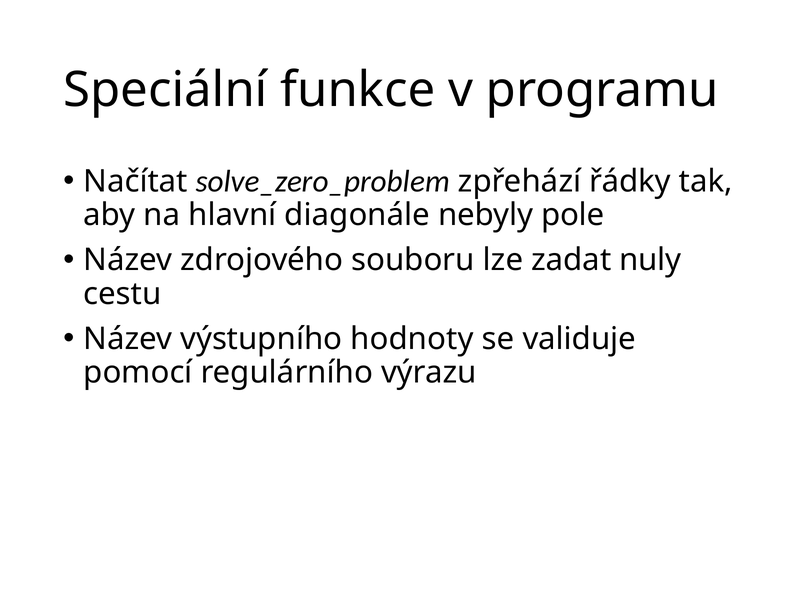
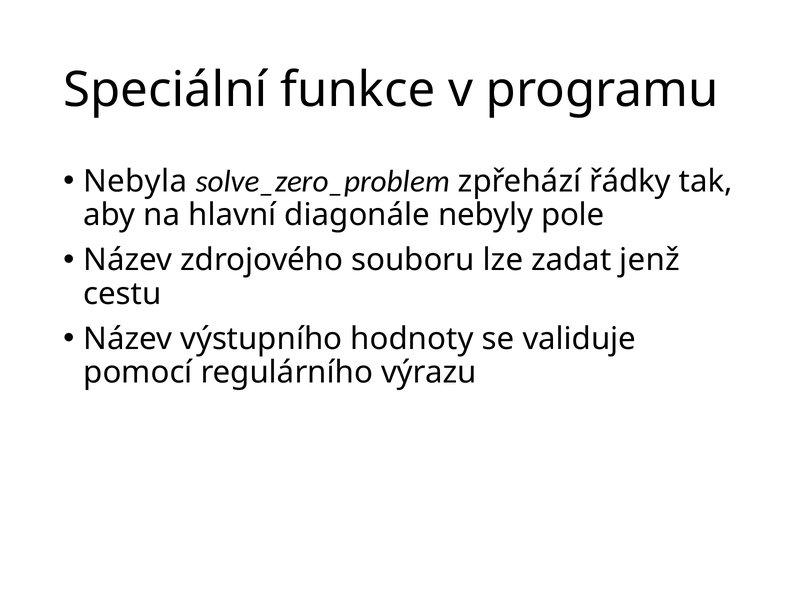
Načítat: Načítat -> Nebyla (135, 181)
nuly: nuly -> jenž (650, 260)
